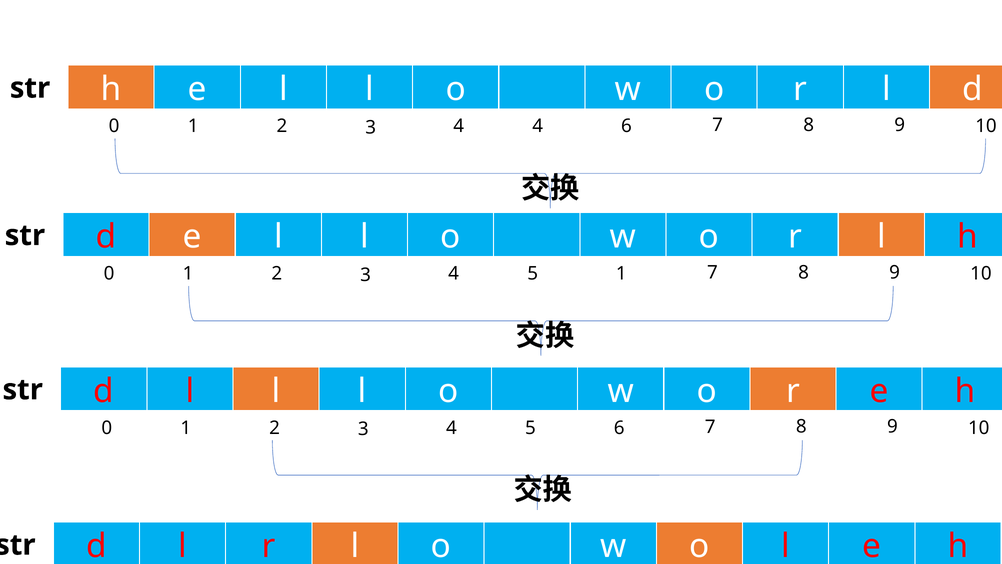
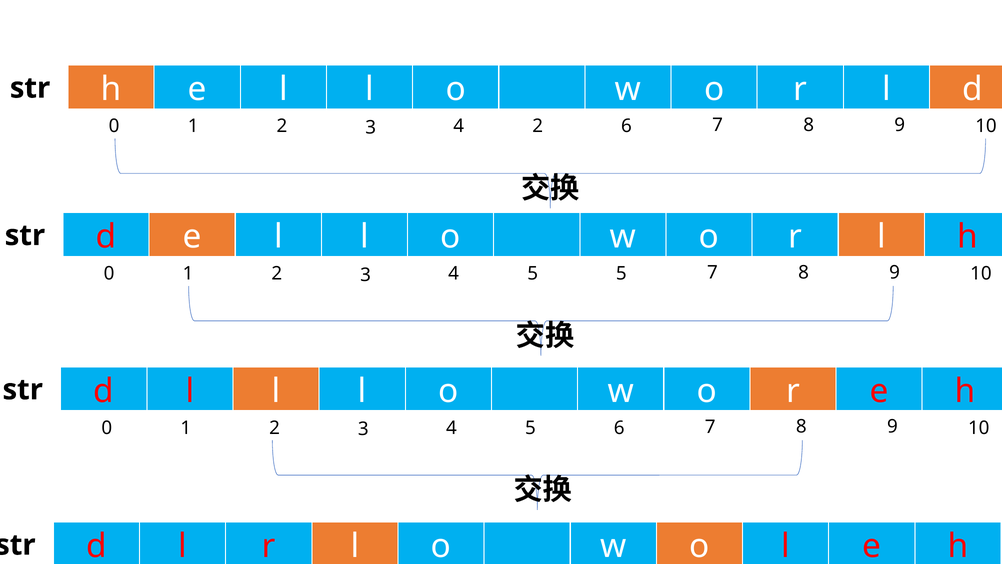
4 4: 4 -> 2 (538, 126)
5 1: 1 -> 5 (621, 274)
